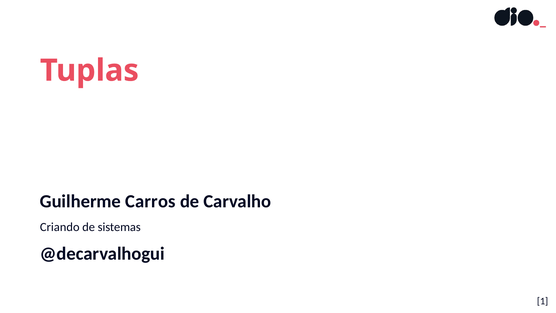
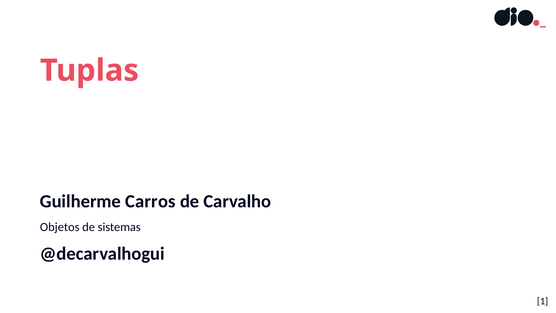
Criando: Criando -> Objetos (60, 227)
